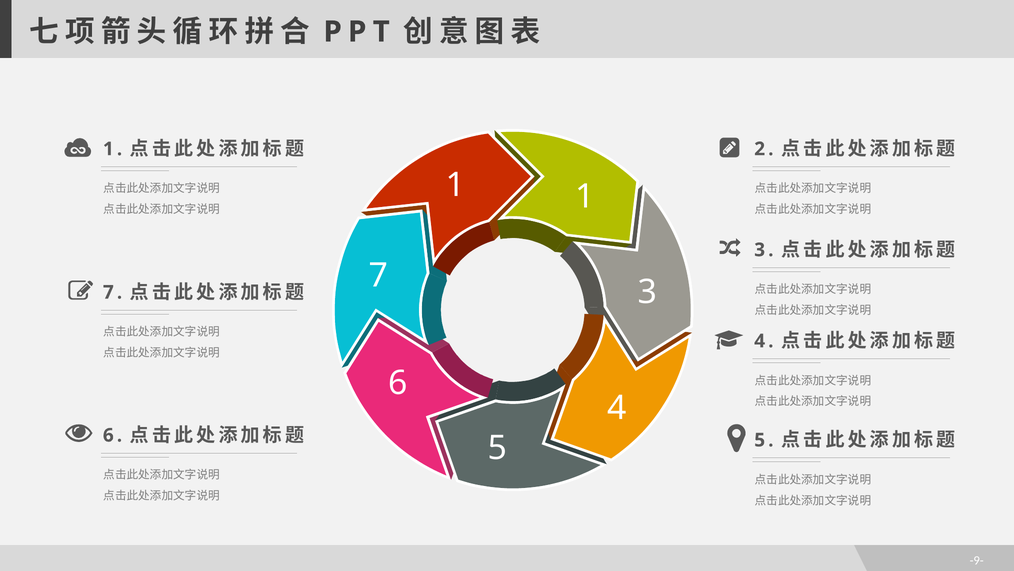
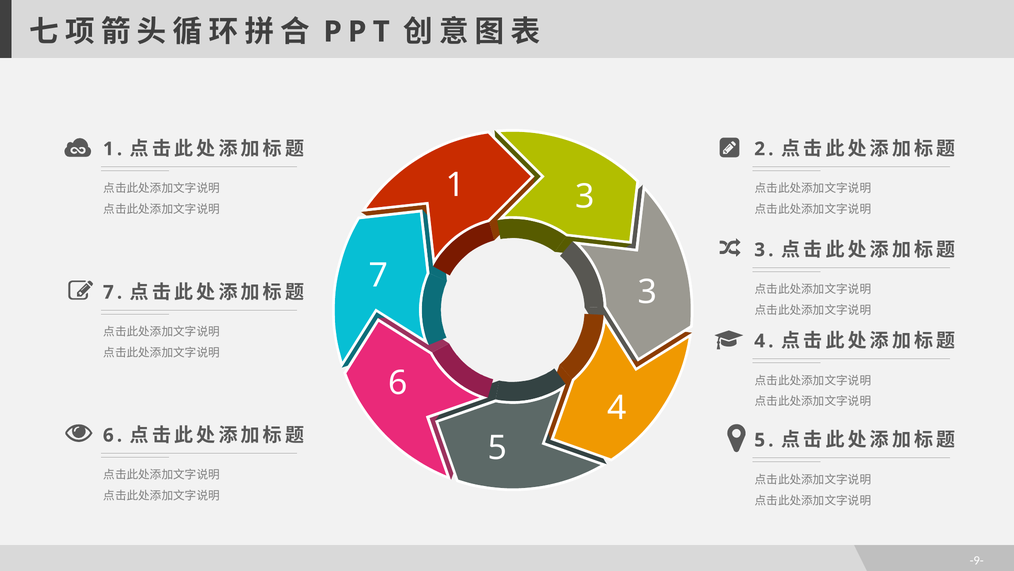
1 1: 1 -> 3 (585, 196)
